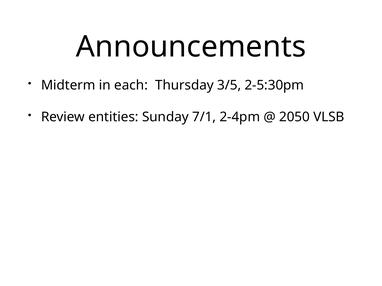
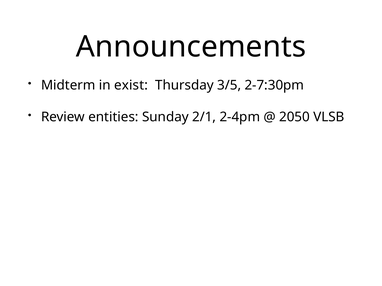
each: each -> exist (131, 85)
2-5:30pm: 2-5:30pm -> 2-7:30pm (274, 85)
7/1: 7/1 -> 2/1 (204, 117)
